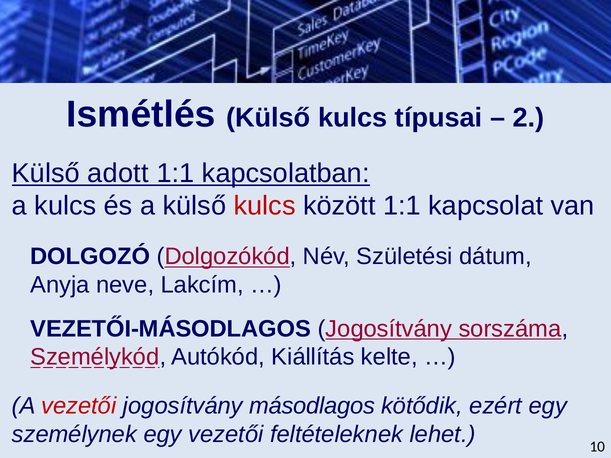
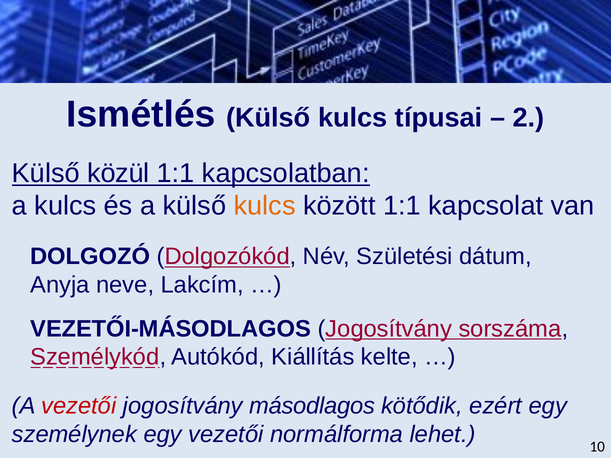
adott: adott -> közül (118, 173)
kulcs colour: red -> orange (265, 206)
feltételeknek: feltételeknek -> normálforma (337, 435)
